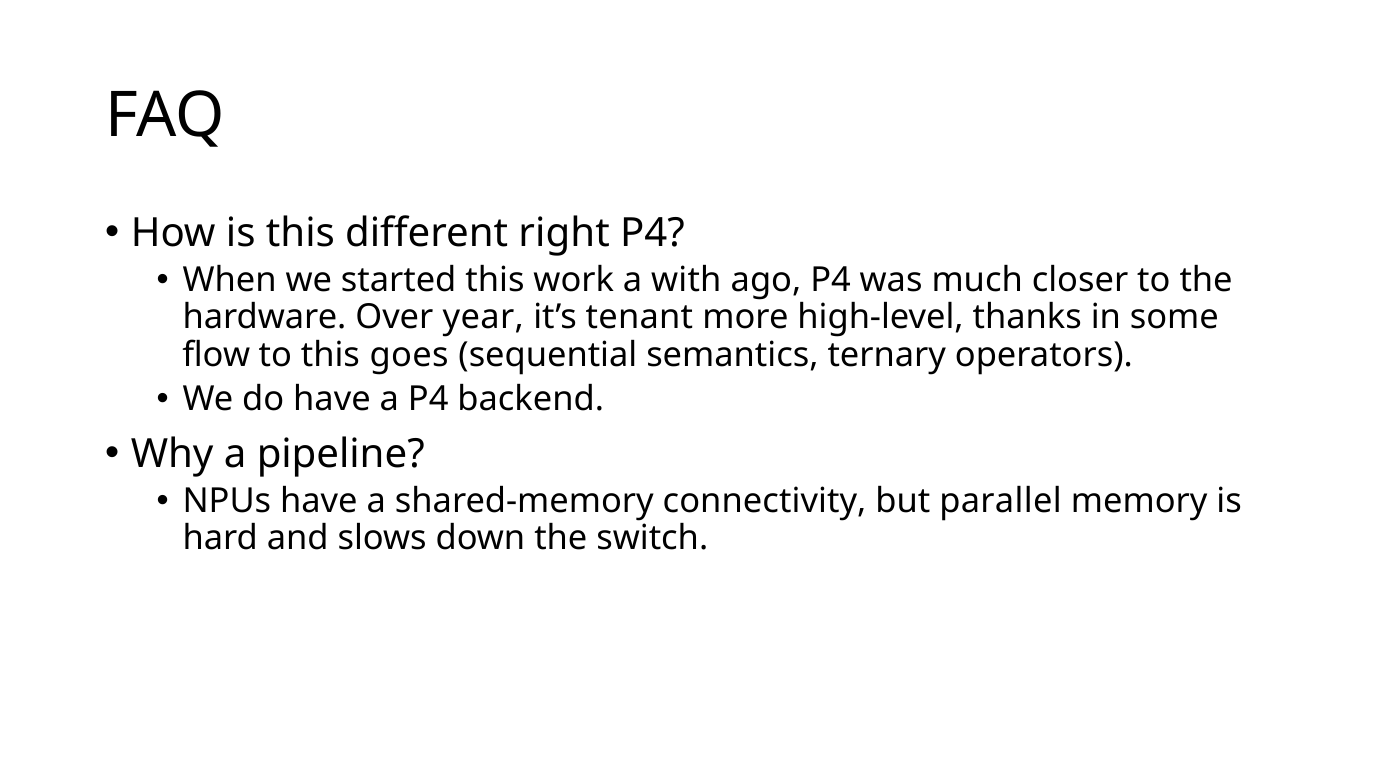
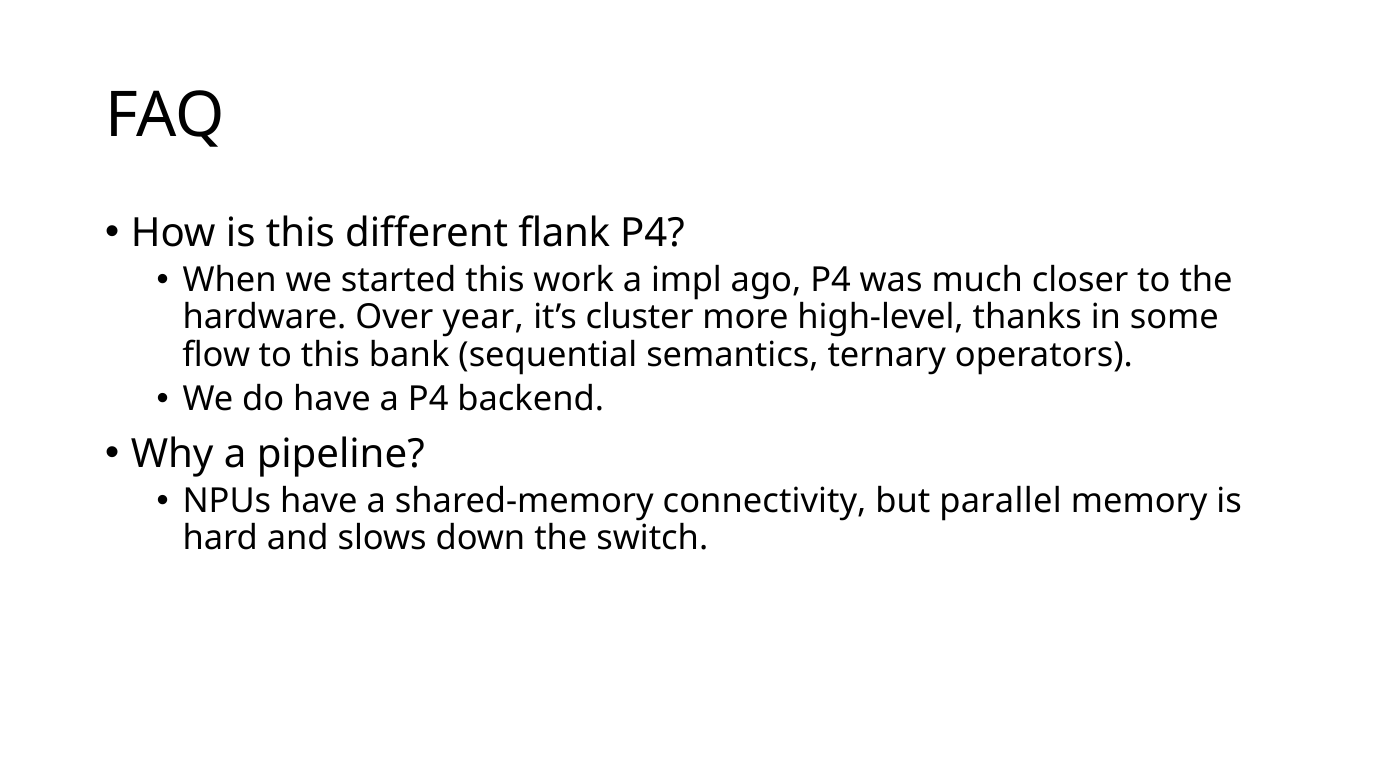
right: right -> flank (564, 233)
with: with -> impl (687, 280)
tenant: tenant -> cluster (640, 318)
goes: goes -> bank (409, 355)
